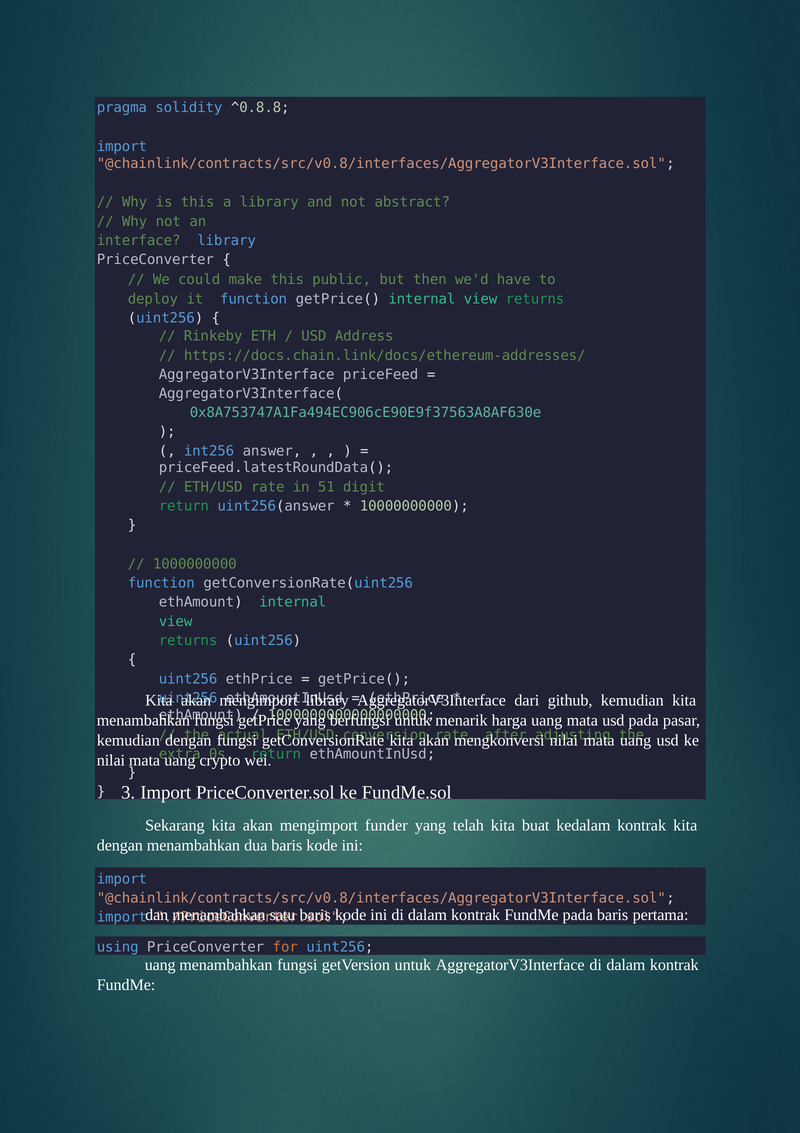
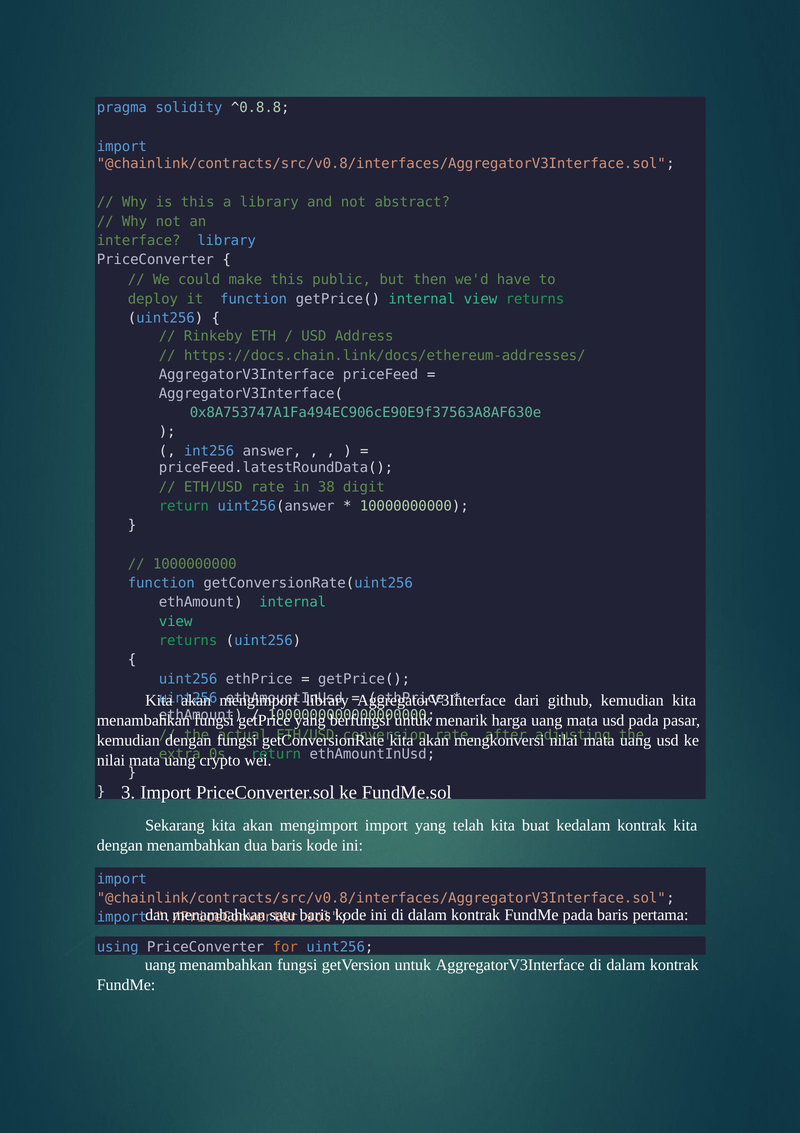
51: 51 -> 38 (326, 487)
mengimport funder: funder -> import (386, 825)
